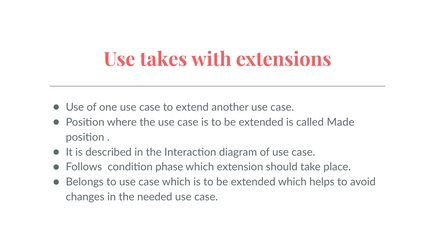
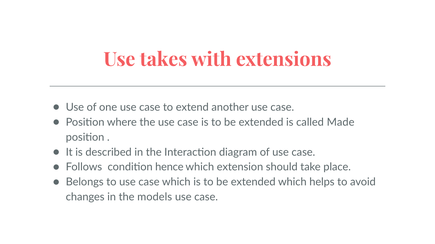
phase: phase -> hence (169, 168)
needed: needed -> models (155, 198)
